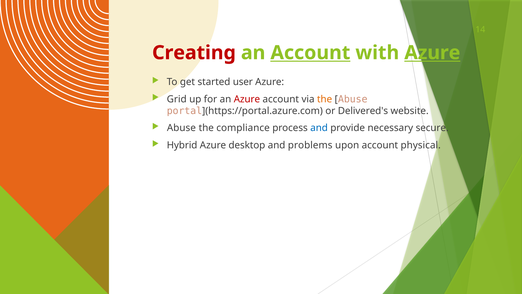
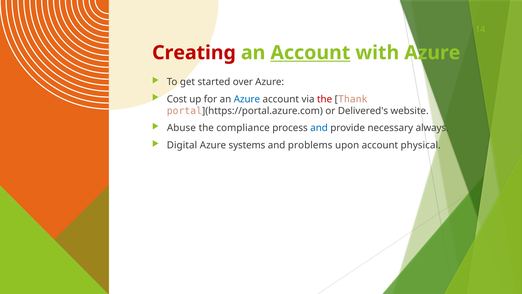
Azure underline: present -> none (432, 53)
user: user -> over (243, 82)
Grid: Grid -> Cost (177, 99)
Azure colour: red -> blue (247, 99)
the colour: orange -> red (325, 99)
Abuse: Abuse -> Thank (353, 99)
secure: secure -> always (432, 128)
Hybrid: Hybrid -> Digital (182, 145)
desktop: desktop -> systems (247, 145)
